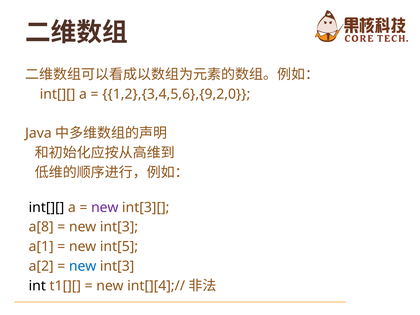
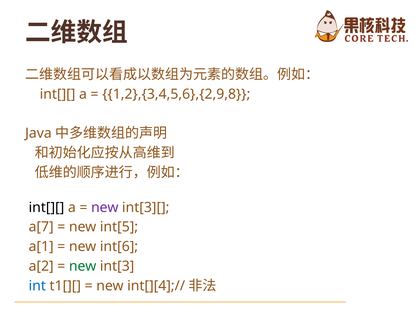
1,2},{3,4,5,6},{9,2,0: 1,2},{3,4,5,6},{9,2,0 -> 1,2},{3,4,5,6},{2,9,8 (176, 94)
a[8: a[8 -> a[7 (41, 227)
int[3: int[3 -> int[5 (119, 227)
int[5: int[5 -> int[6 (119, 247)
new colour: blue -> green (83, 266)
int colour: black -> blue (37, 286)
